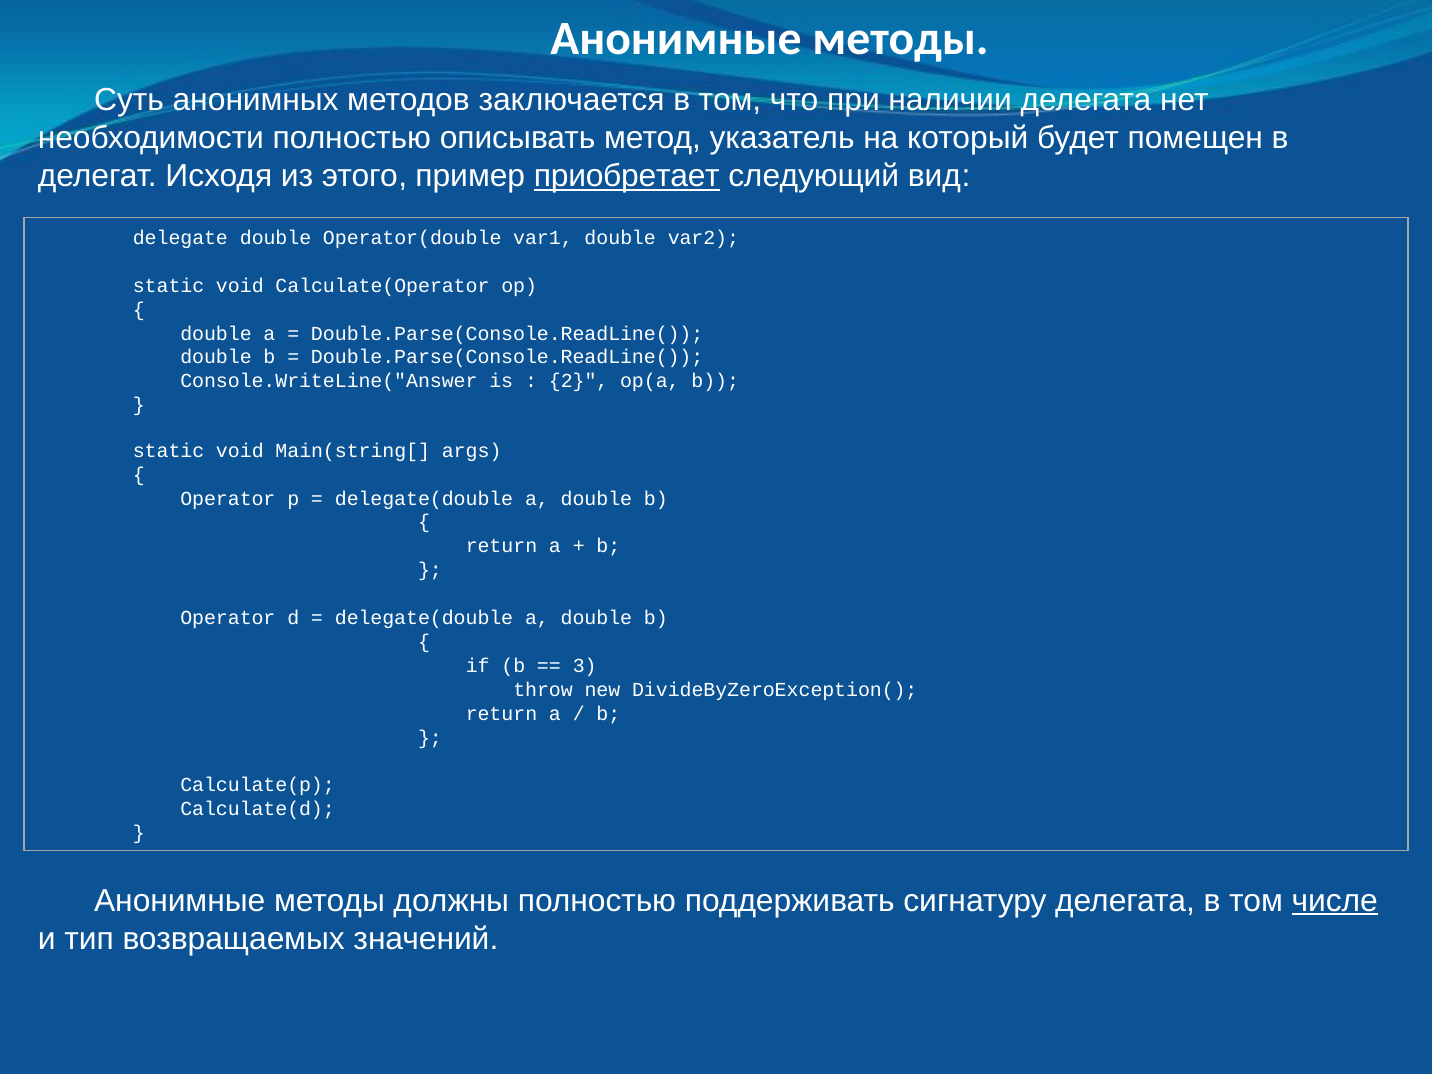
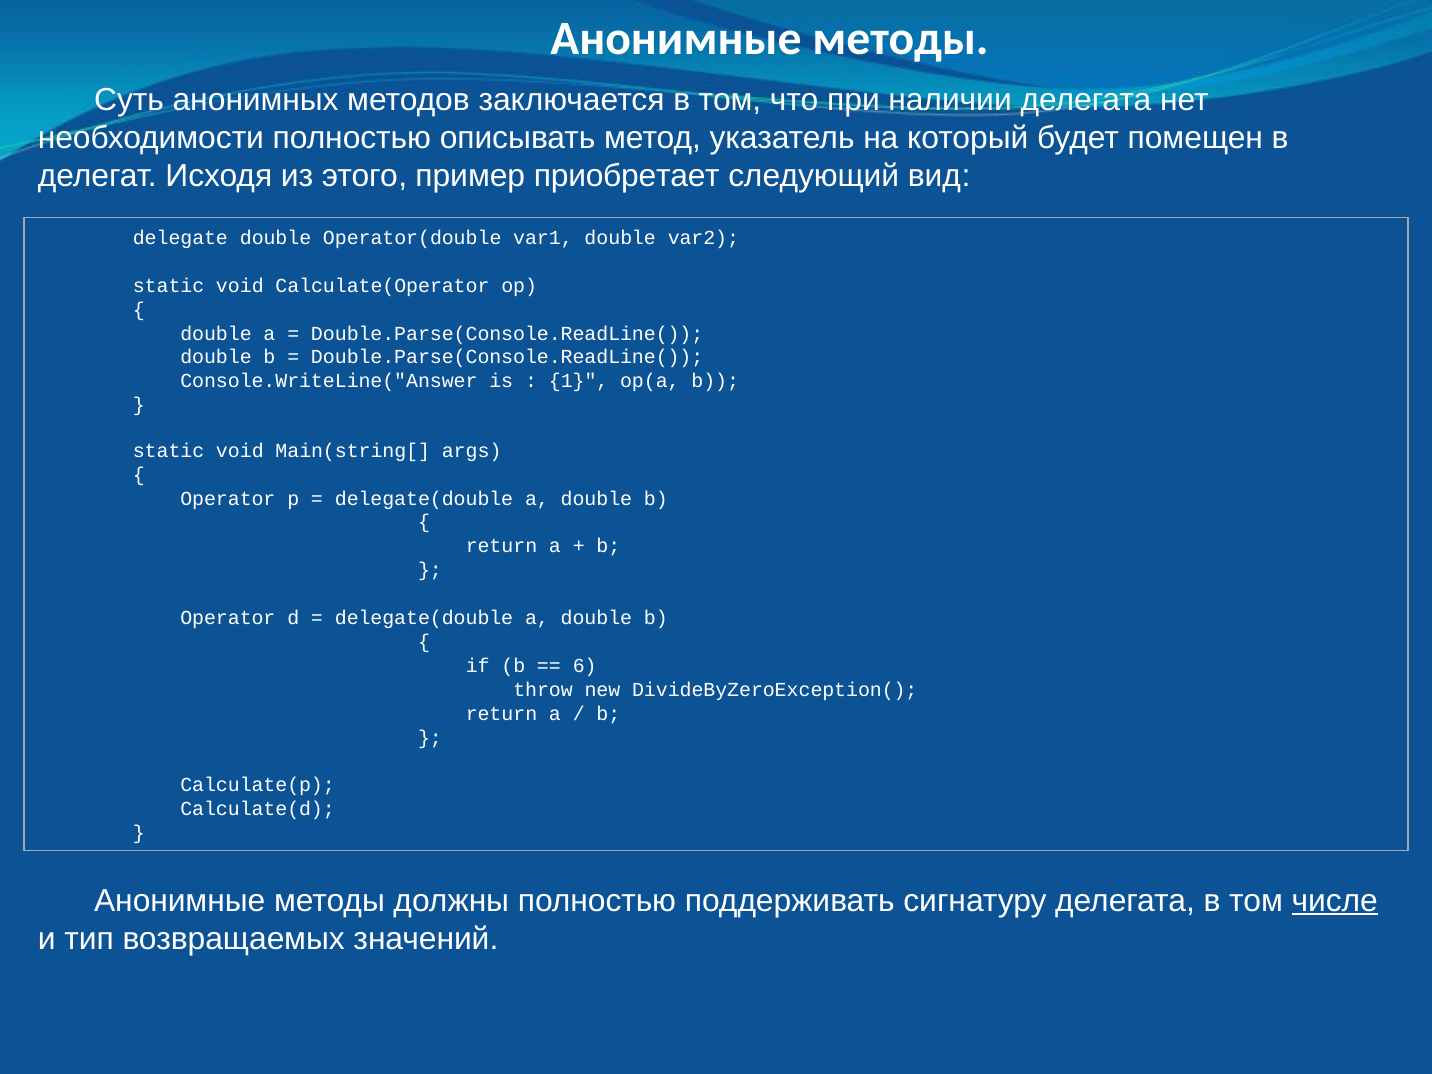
приобретает underline: present -> none (627, 176)
2: 2 -> 1 (579, 381)
3: 3 -> 6 (585, 666)
